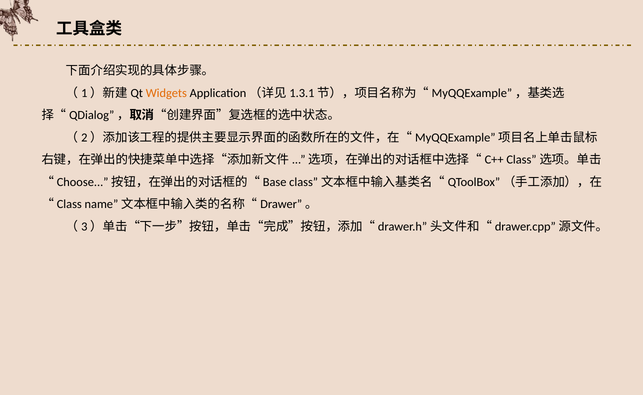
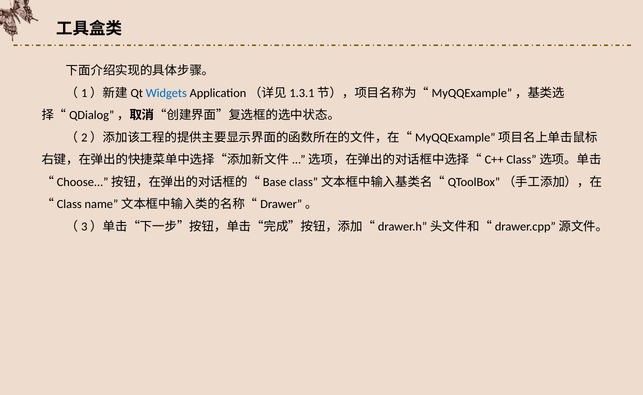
Widgets colour: orange -> blue (166, 93)
